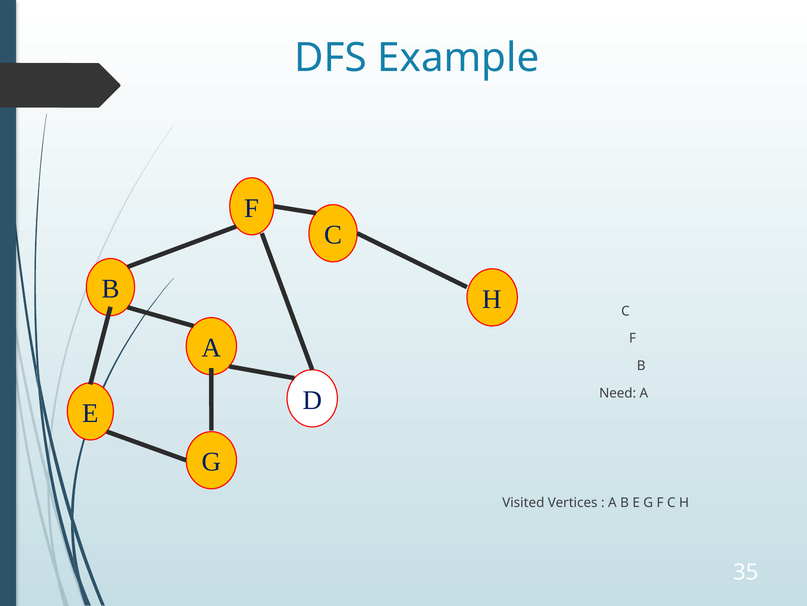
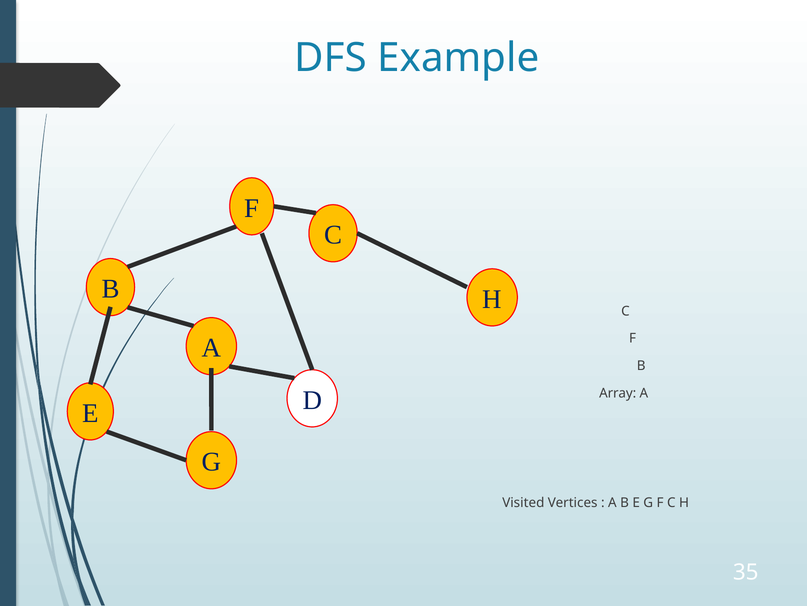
Need: Need -> Array (618, 393)
